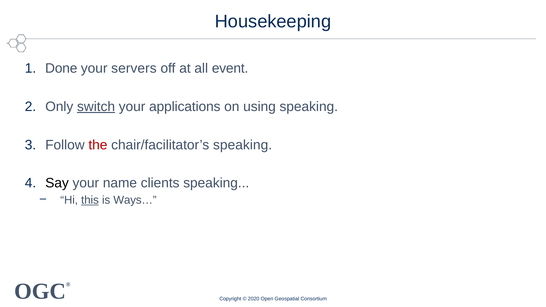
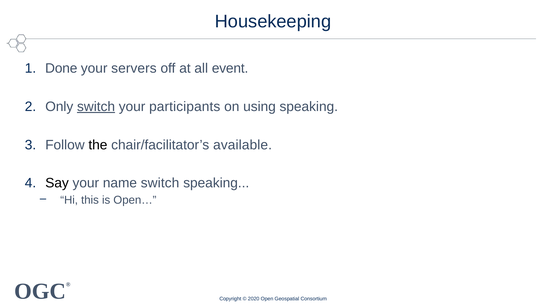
applications: applications -> participants (185, 107)
the colour: red -> black (98, 145)
chair/facilitator’s speaking: speaking -> available (243, 145)
name clients: clients -> switch (160, 183)
this underline: present -> none (90, 200)
Ways…: Ways… -> Open… (135, 200)
